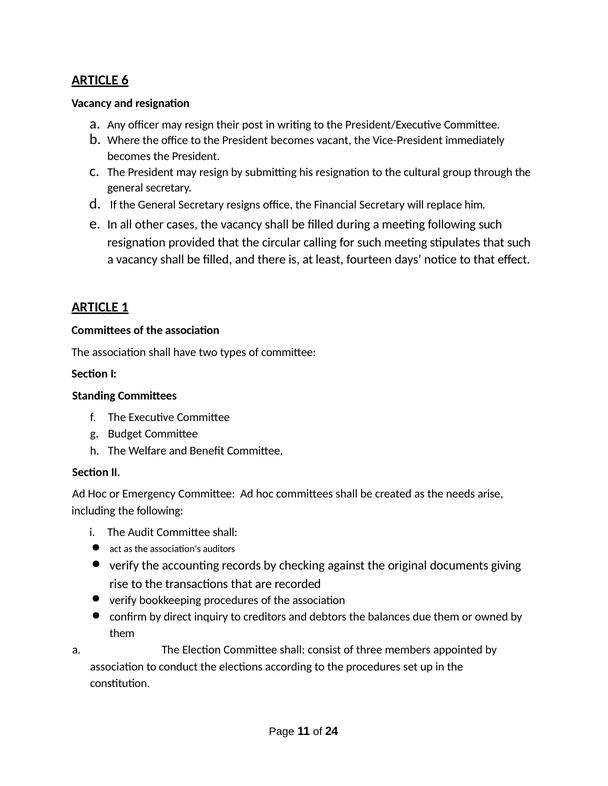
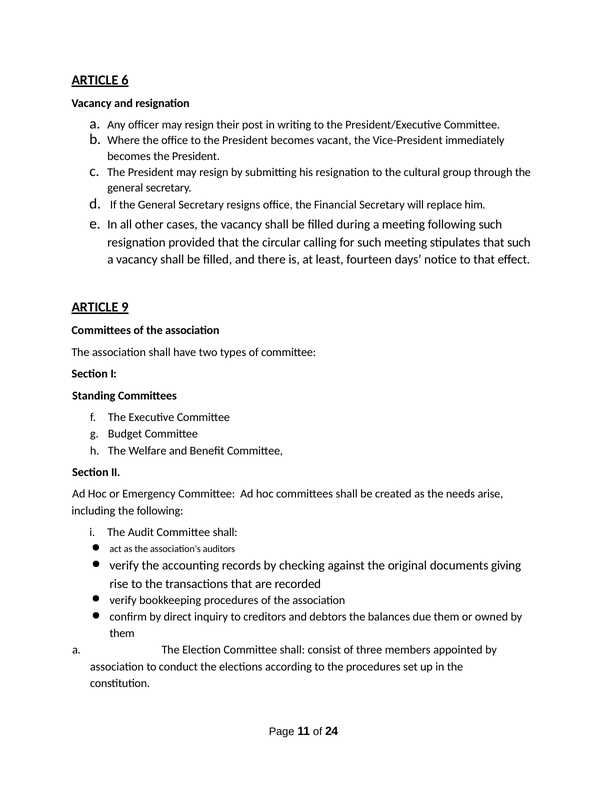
1: 1 -> 9 (125, 308)
